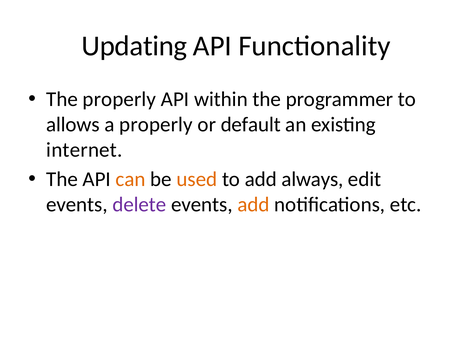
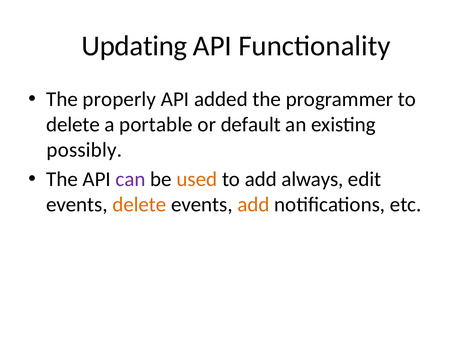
within: within -> added (221, 99)
allows: allows -> delete (73, 124)
a properly: properly -> portable (156, 124)
internet: internet -> possibly (84, 150)
can colour: orange -> purple (131, 179)
delete colour: purple -> orange (139, 204)
